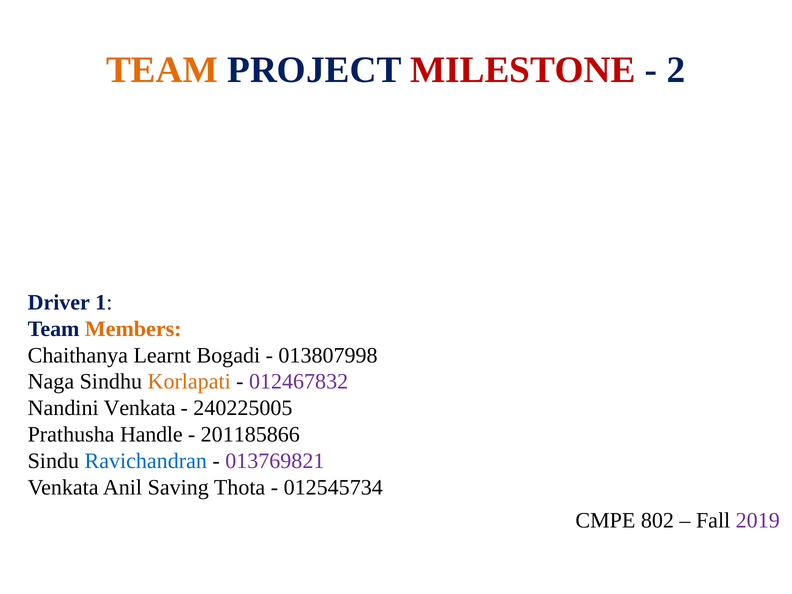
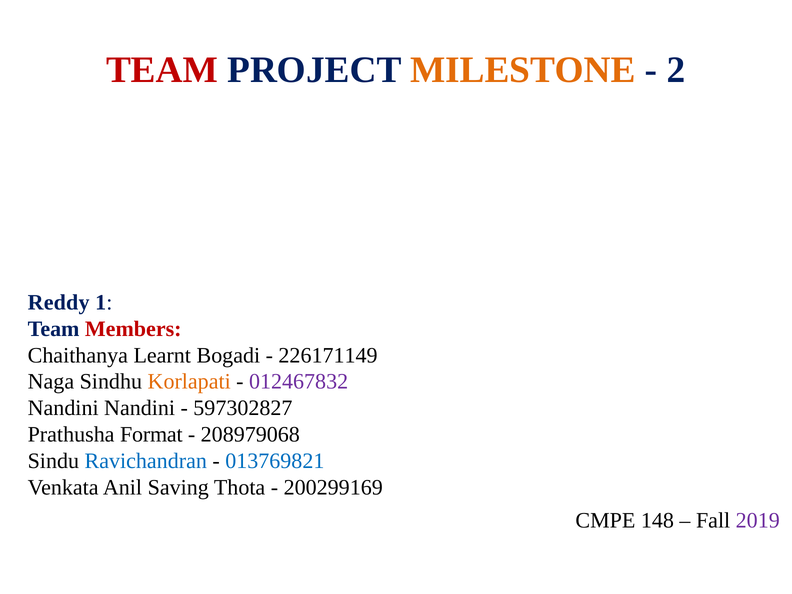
TEAM colour: orange -> red (162, 70)
MILESTONE colour: red -> orange (523, 70)
Driver: Driver -> Reddy (59, 302)
Members colour: orange -> red (133, 329)
013807998: 013807998 -> 226171149 (328, 355)
Nandini Venkata: Venkata -> Nandini (140, 408)
240225005: 240225005 -> 597302827 (243, 408)
Handle: Handle -> Format (151, 435)
201185866: 201185866 -> 208979068 (250, 435)
013769821 colour: purple -> blue (275, 461)
012545734: 012545734 -> 200299169 (333, 487)
802: 802 -> 148 (657, 520)
